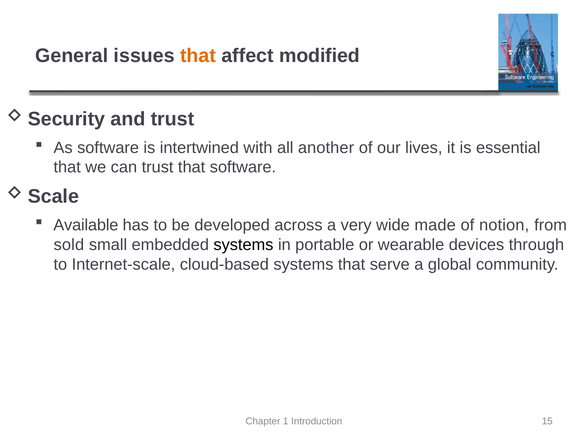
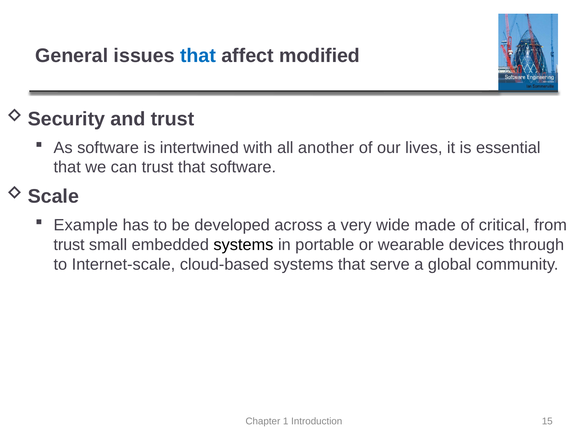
that colour: orange -> blue (198, 56)
Available: Available -> Example (86, 225)
notion: notion -> critical (504, 225)
sold: sold -> trust (69, 245)
